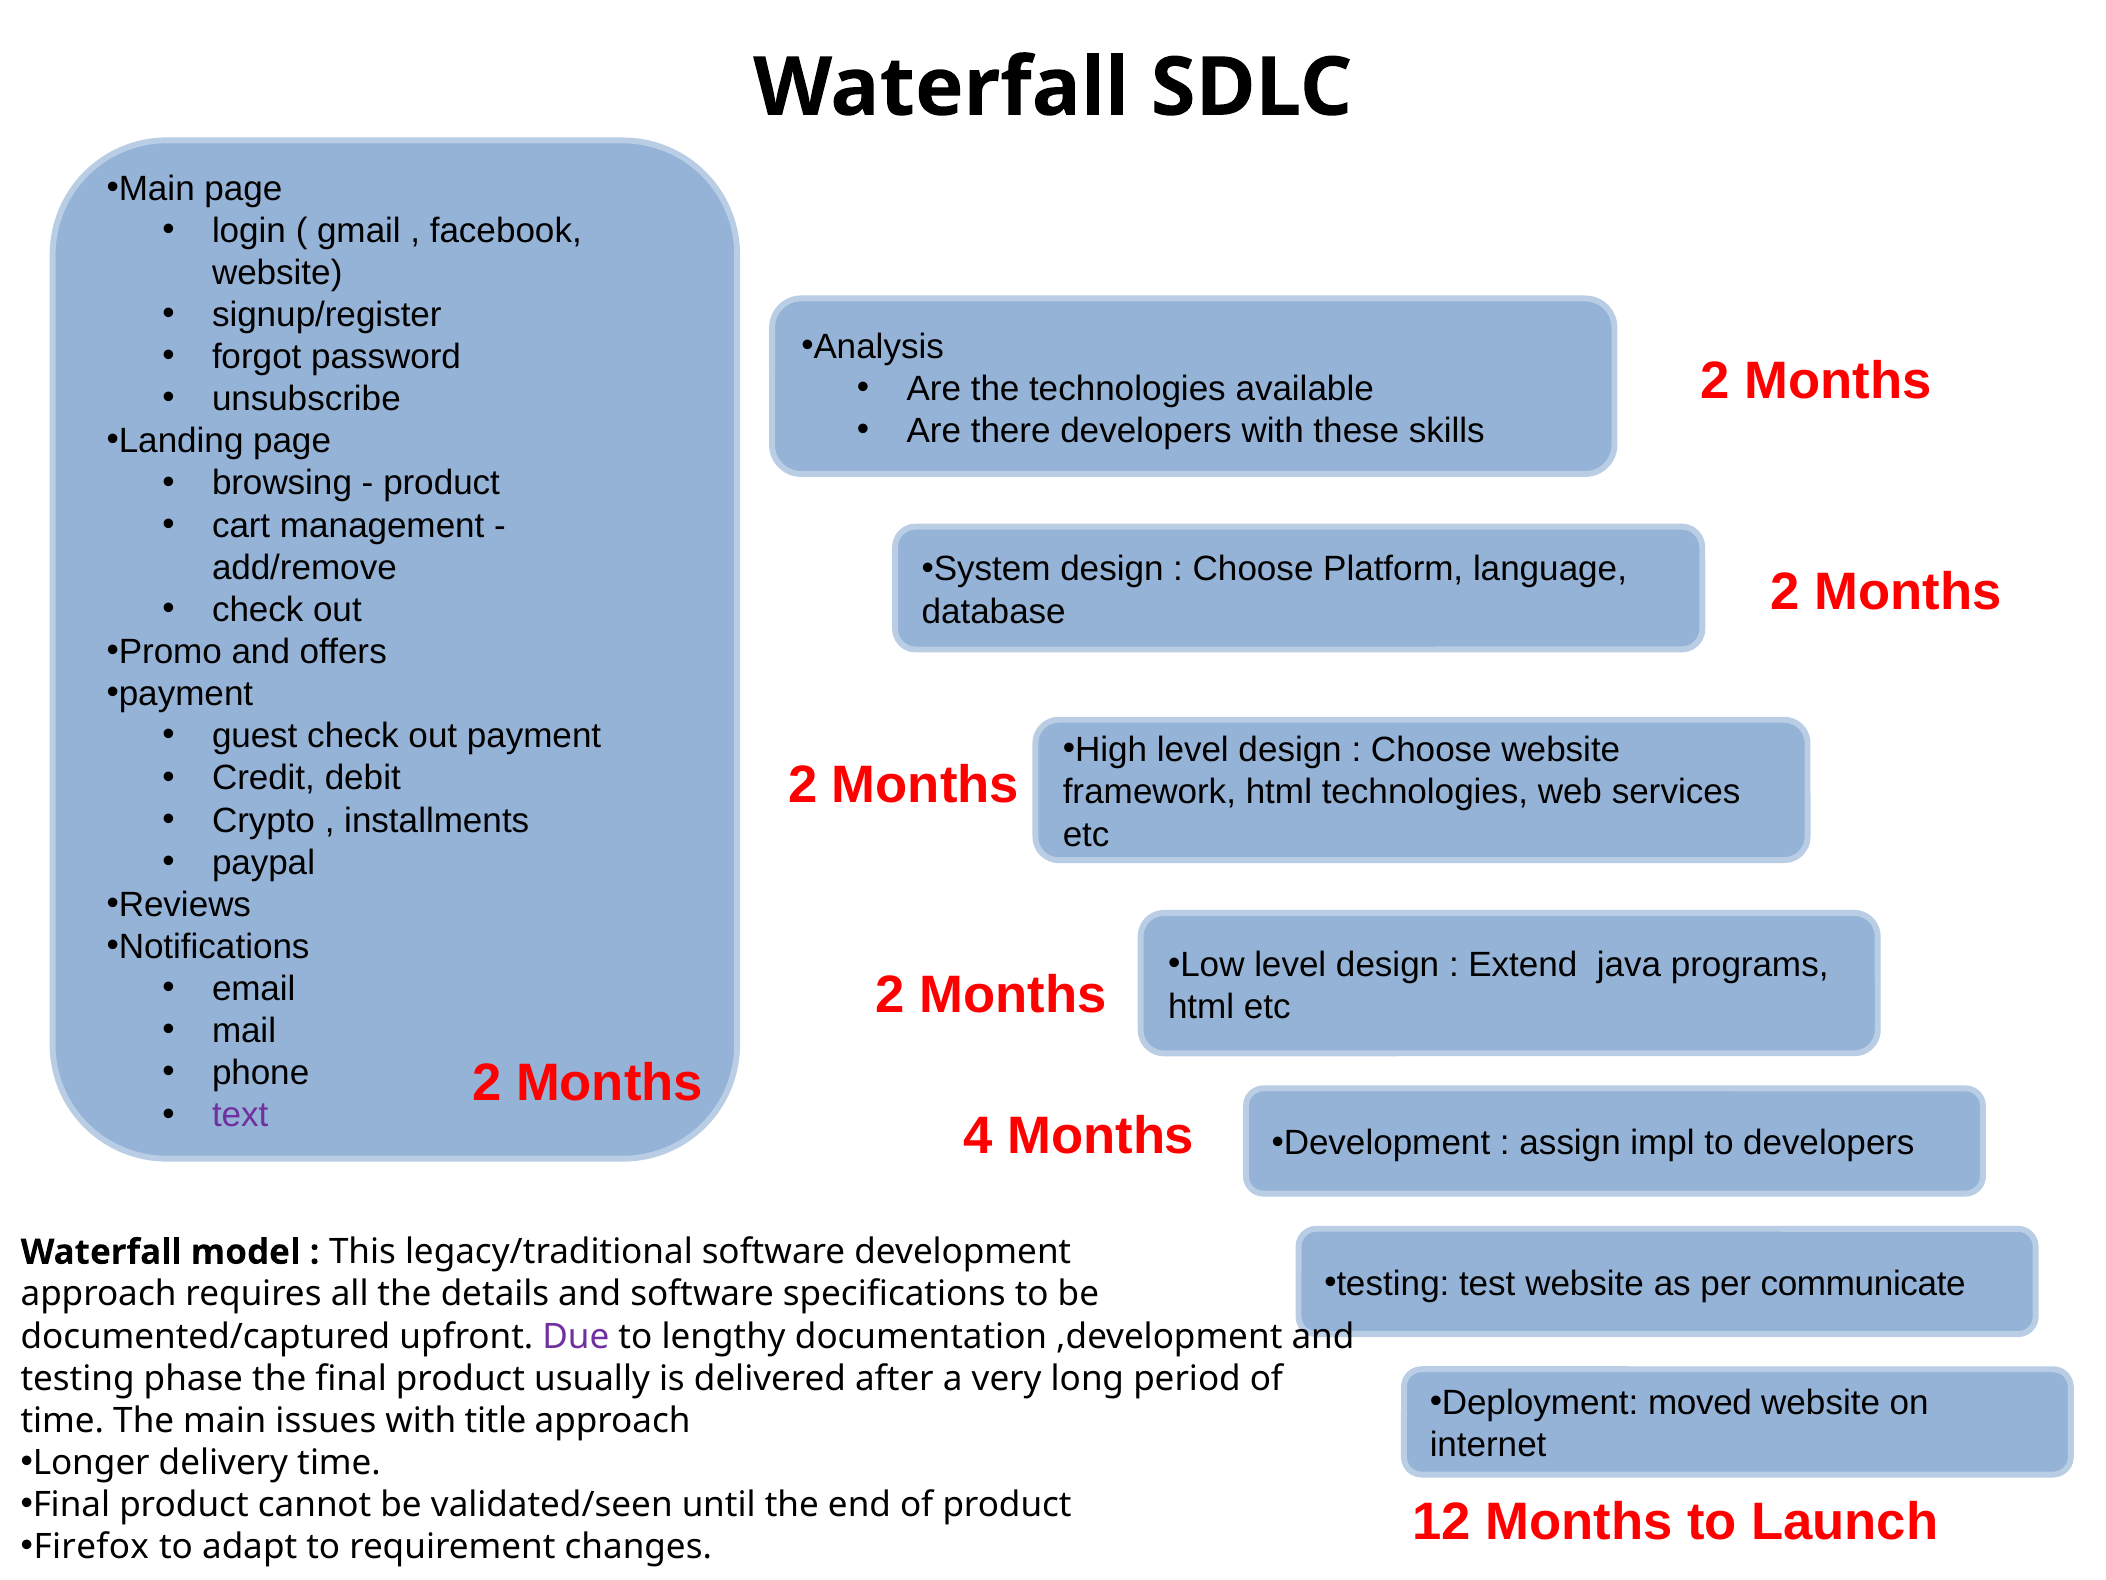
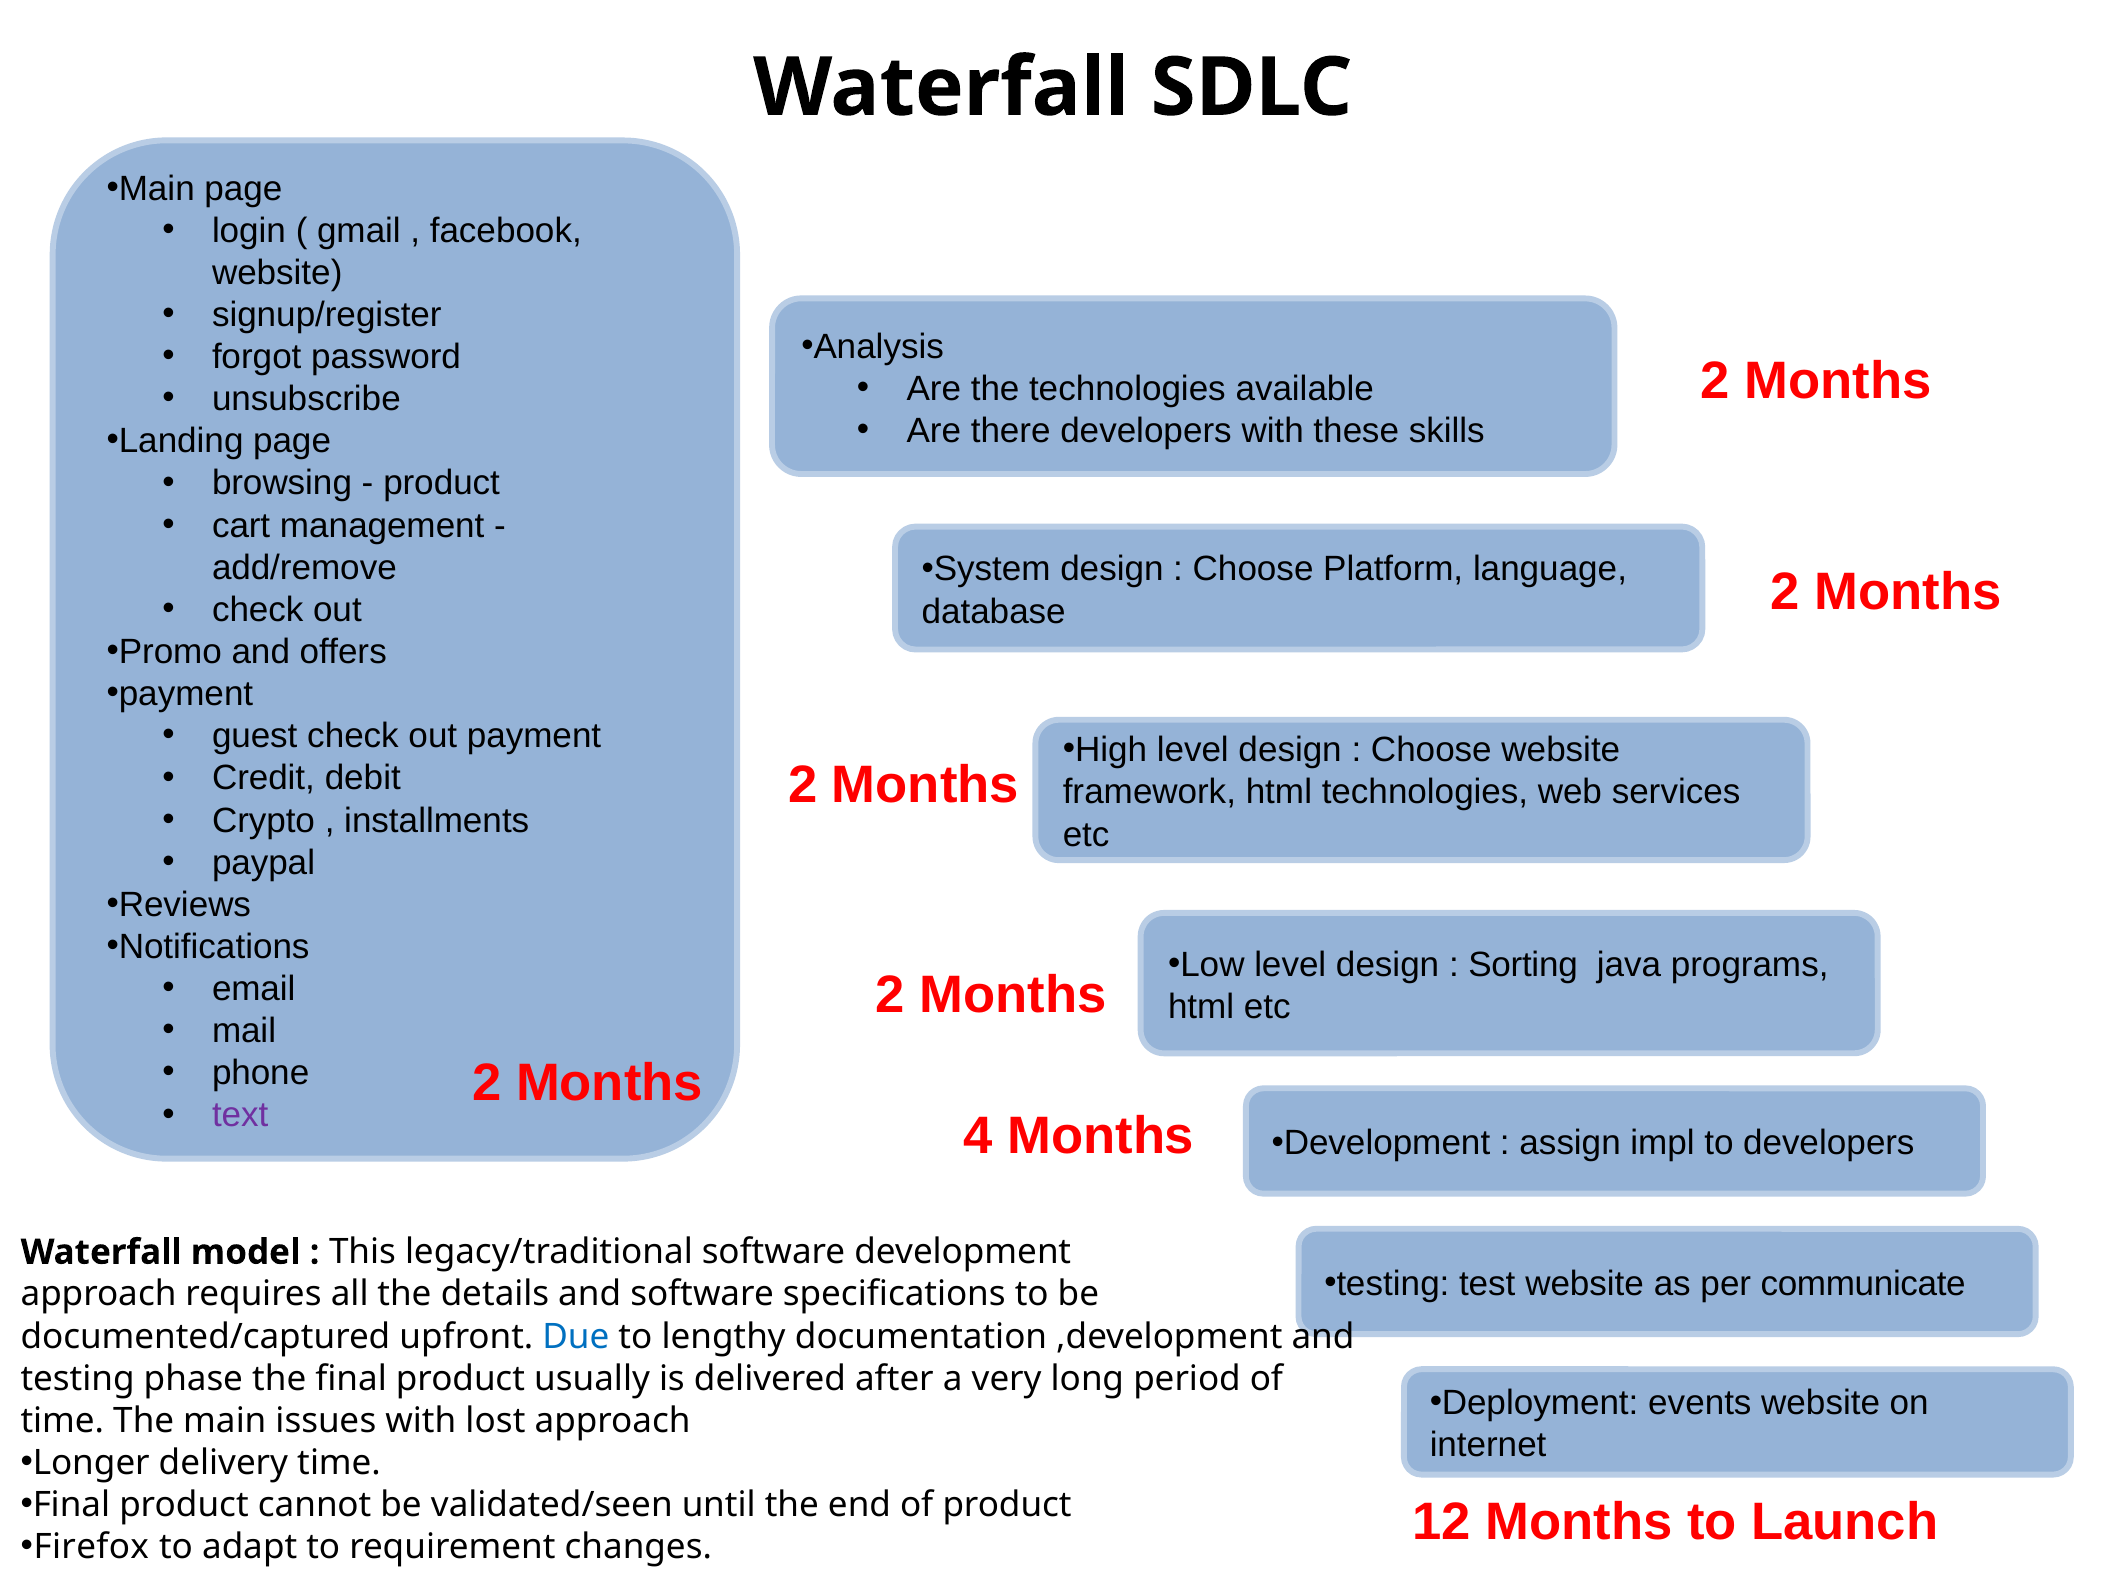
Extend: Extend -> Sorting (1523, 964)
Due colour: purple -> blue (576, 1336)
moved: moved -> events (1700, 1403)
title: title -> lost (495, 1420)
